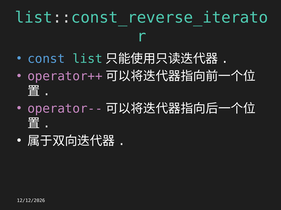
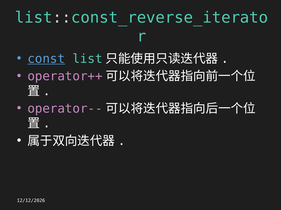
const underline: none -> present (46, 59)
